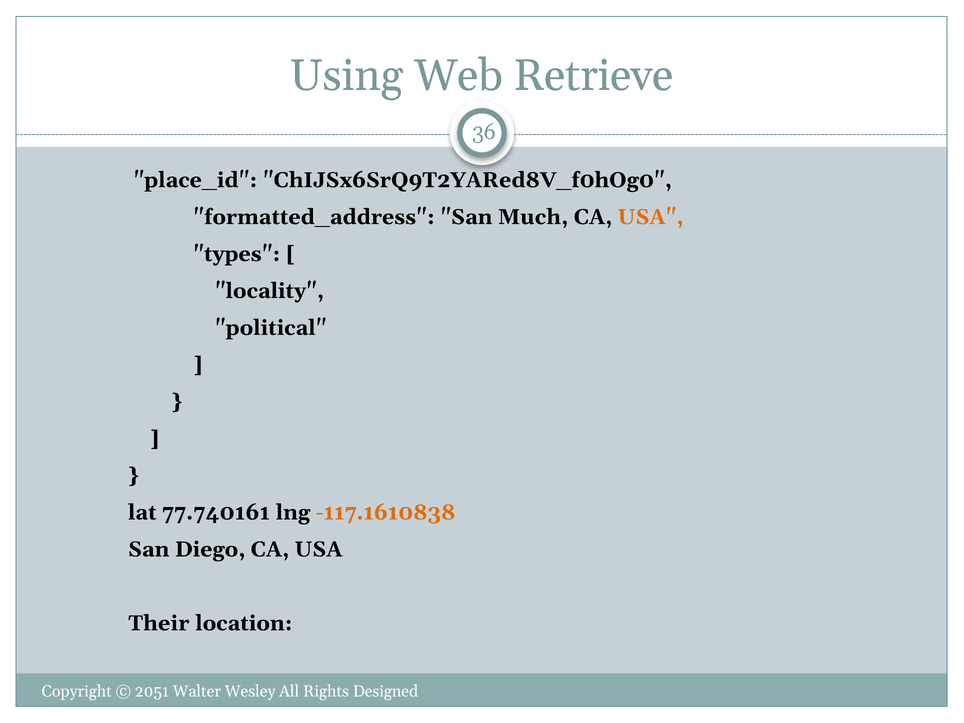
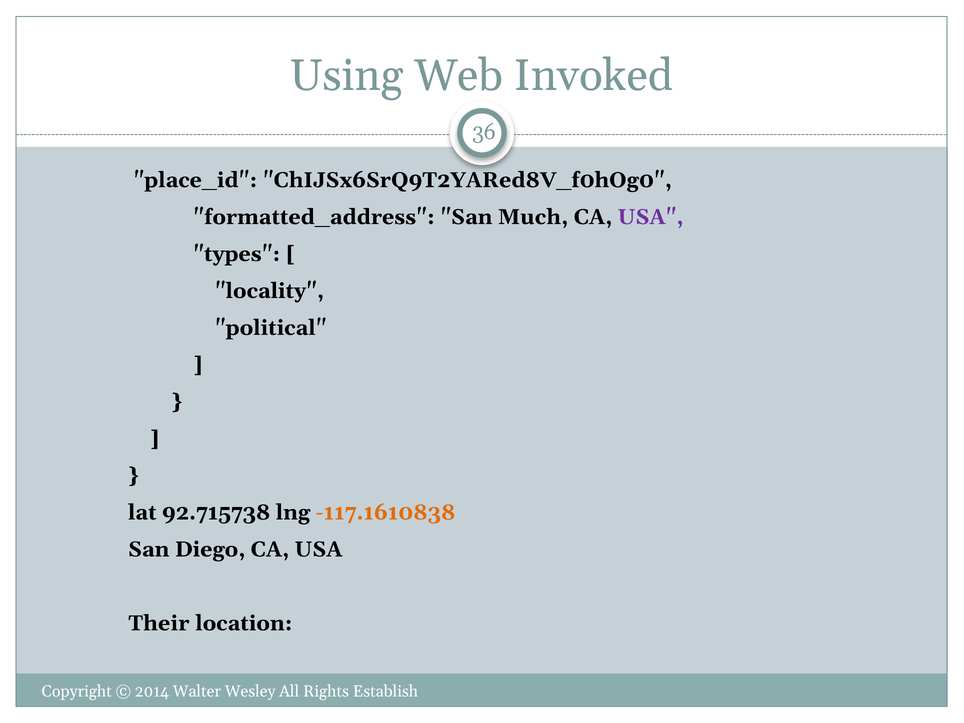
Retrieve: Retrieve -> Invoked (594, 76)
USA colour: orange -> purple (651, 217)
77.740161: 77.740161 -> 92.715738 (216, 512)
2051: 2051 -> 2014 (152, 691)
Designed: Designed -> Establish (386, 691)
